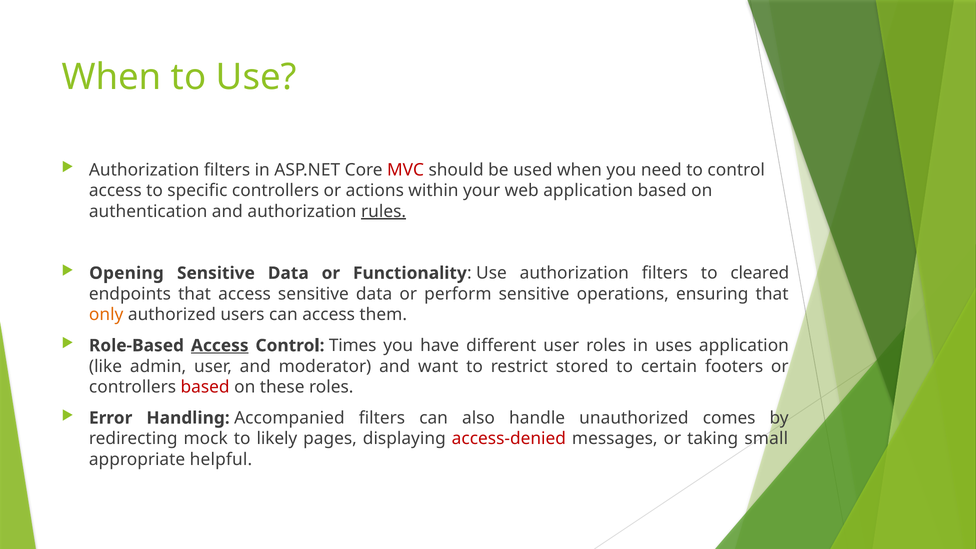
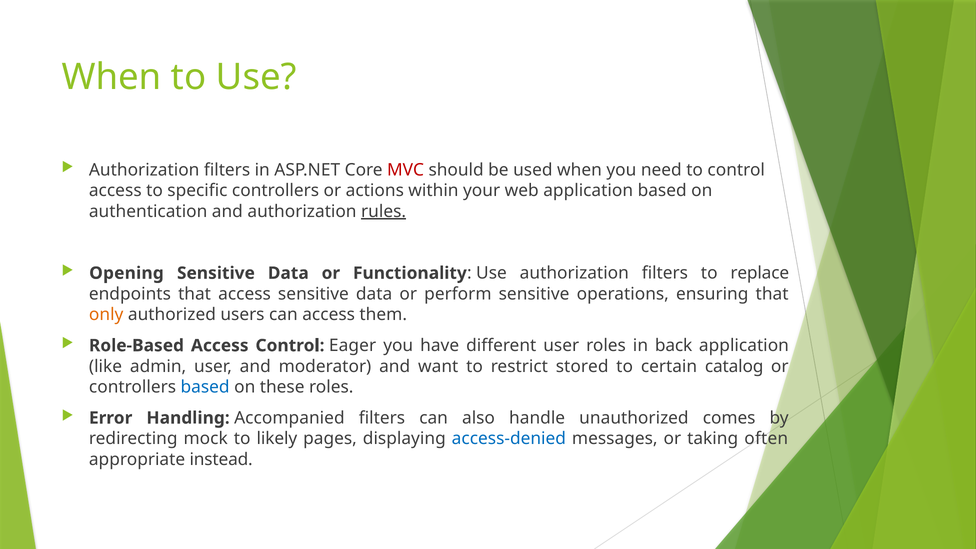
cleared: cleared -> replace (760, 273)
Access underline: present -> none (220, 346)
Times: Times -> Eager (353, 346)
uses: uses -> back (674, 346)
footers: footers -> catalog (734, 366)
based colour: red -> blue (205, 387)
access-denied colour: red -> blue (509, 439)
small: small -> often (766, 439)
helpful: helpful -> instead (221, 459)
